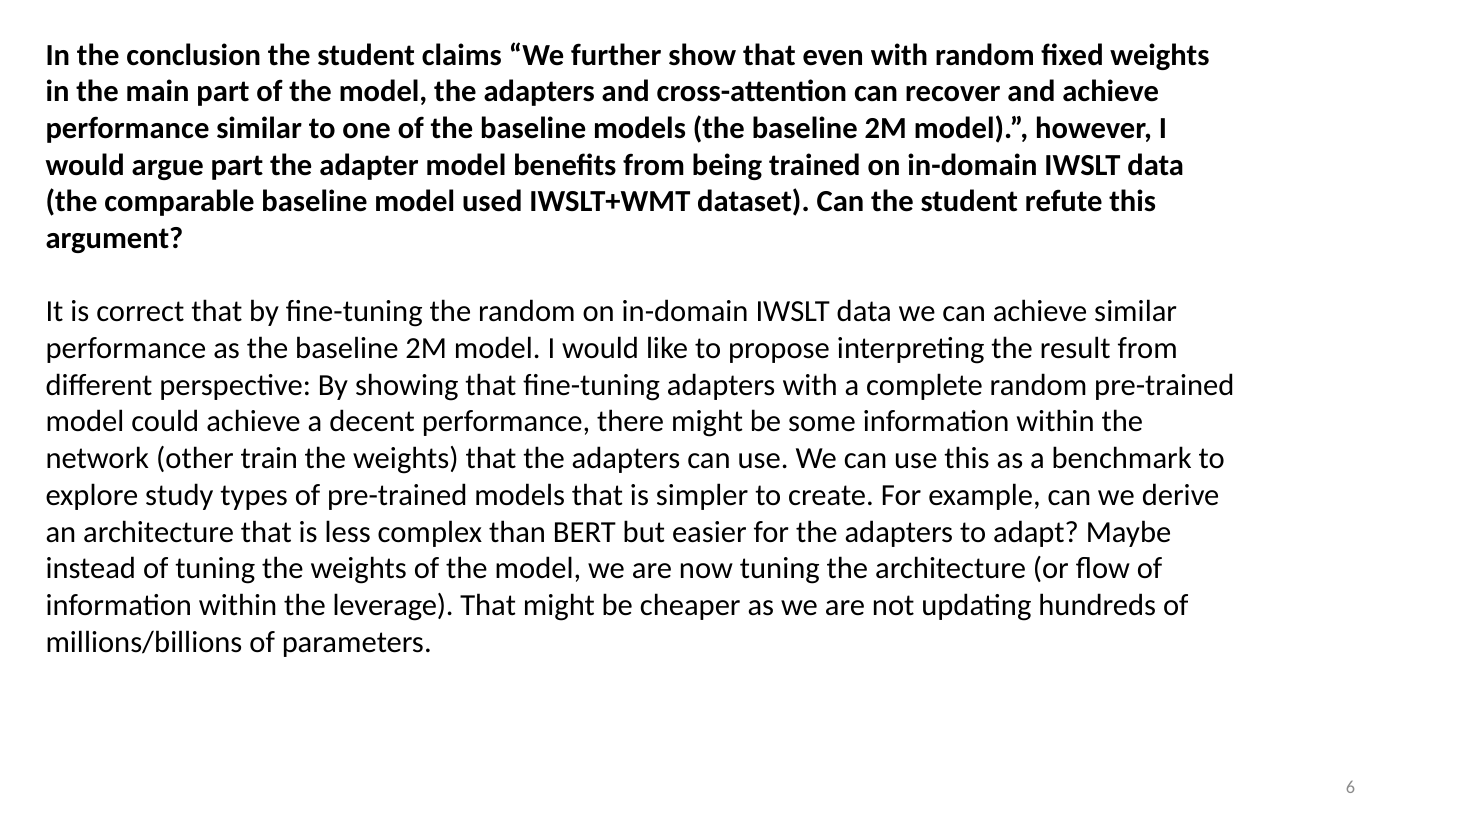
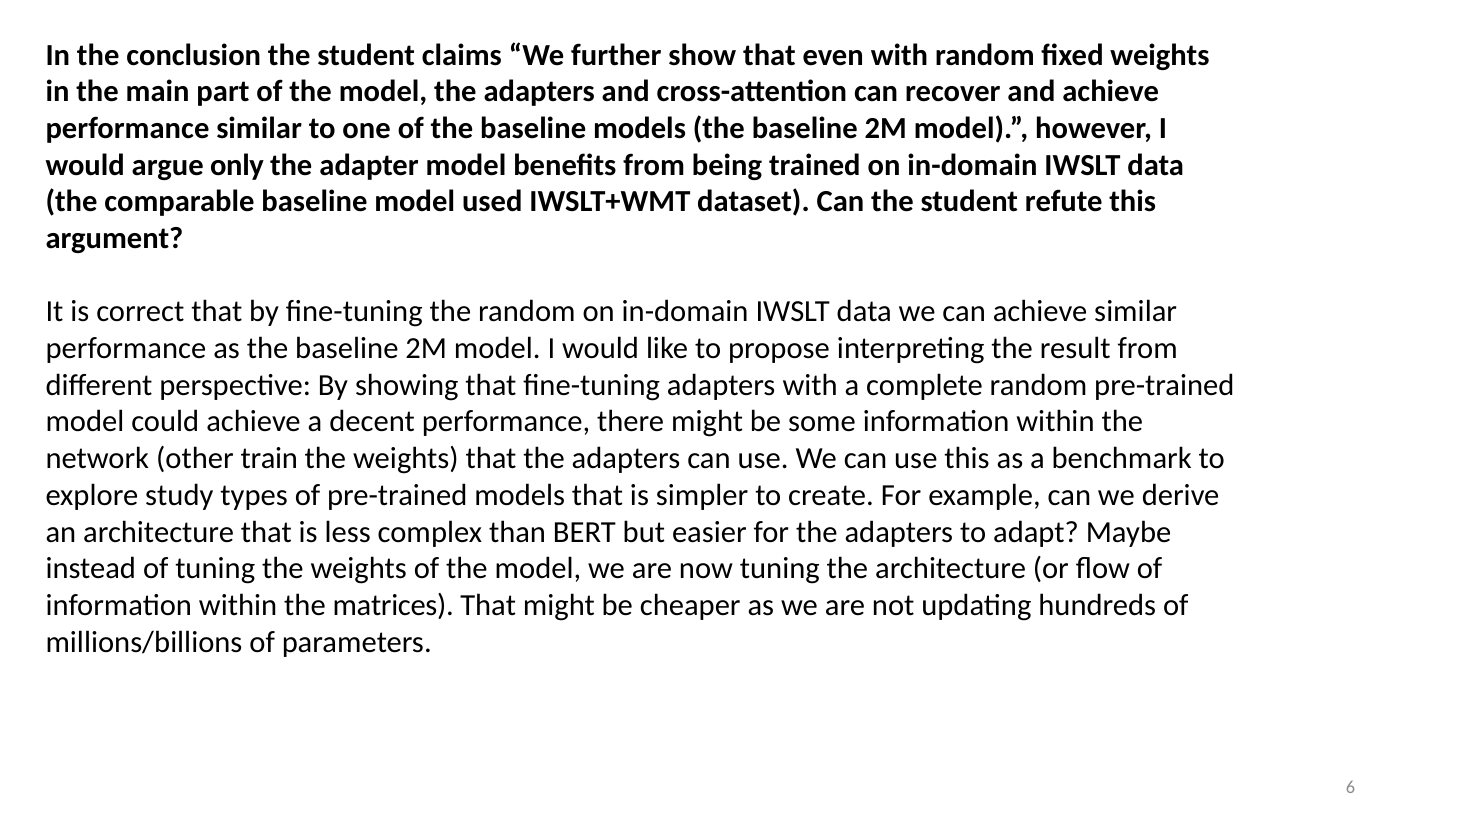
argue part: part -> only (237, 165)
leverage: leverage -> matrices (393, 605)
